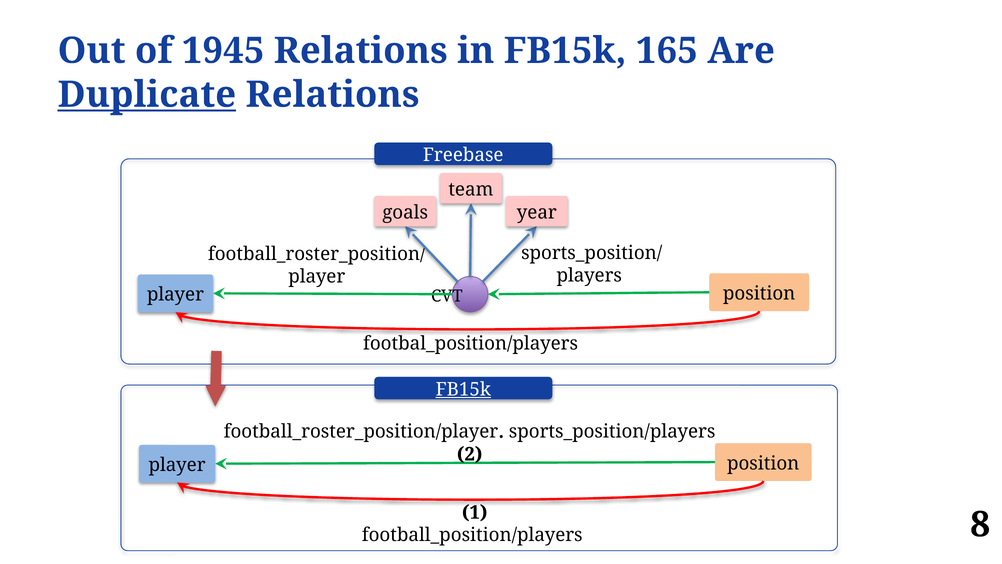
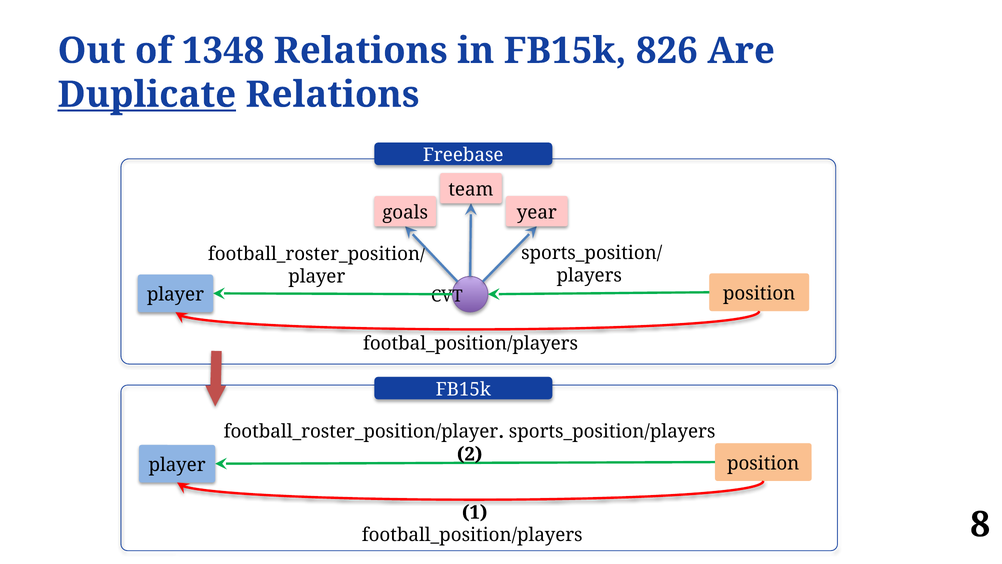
1945: 1945 -> 1348 (223, 51)
165: 165 -> 826 (667, 51)
FB15k underline: present -> none (463, 389)
